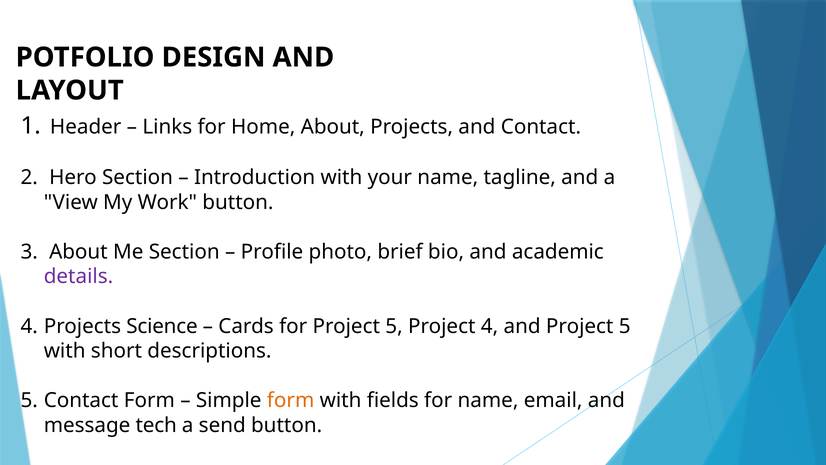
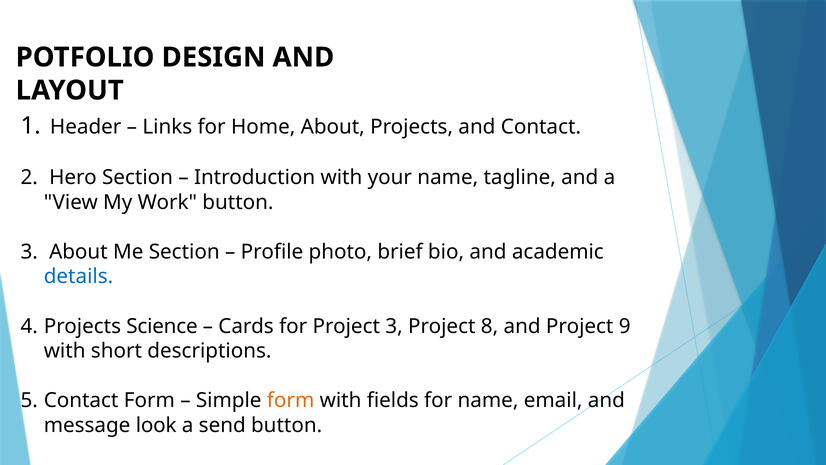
details colour: purple -> blue (78, 276)
for Project 5: 5 -> 3 (394, 326)
Project 4: 4 -> 8 (490, 326)
and Project 5: 5 -> 9 (625, 326)
tech: tech -> look (156, 425)
